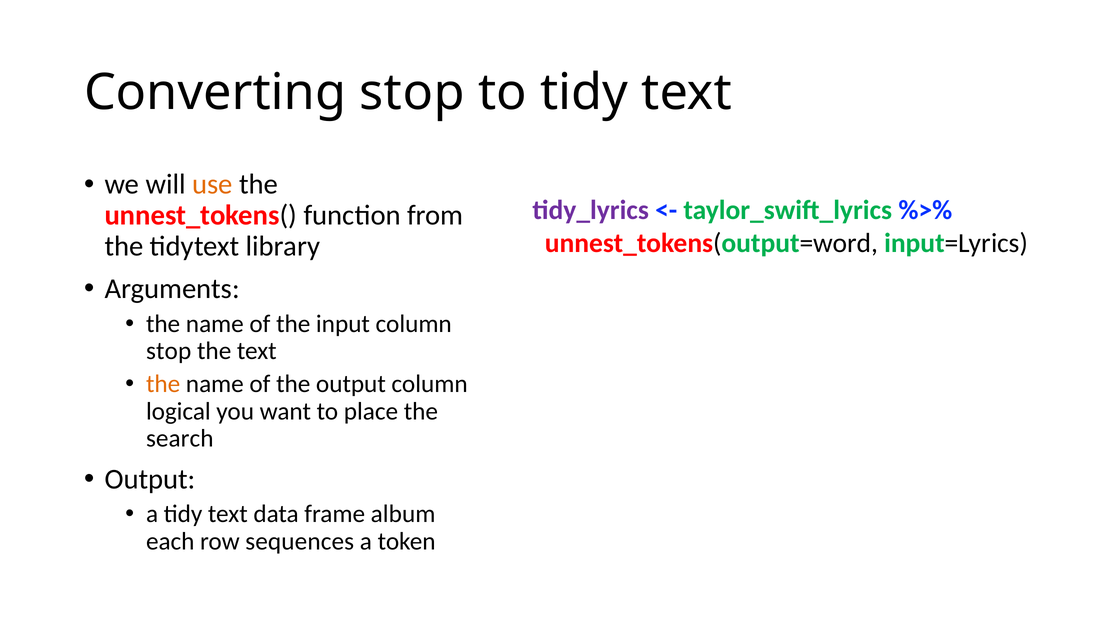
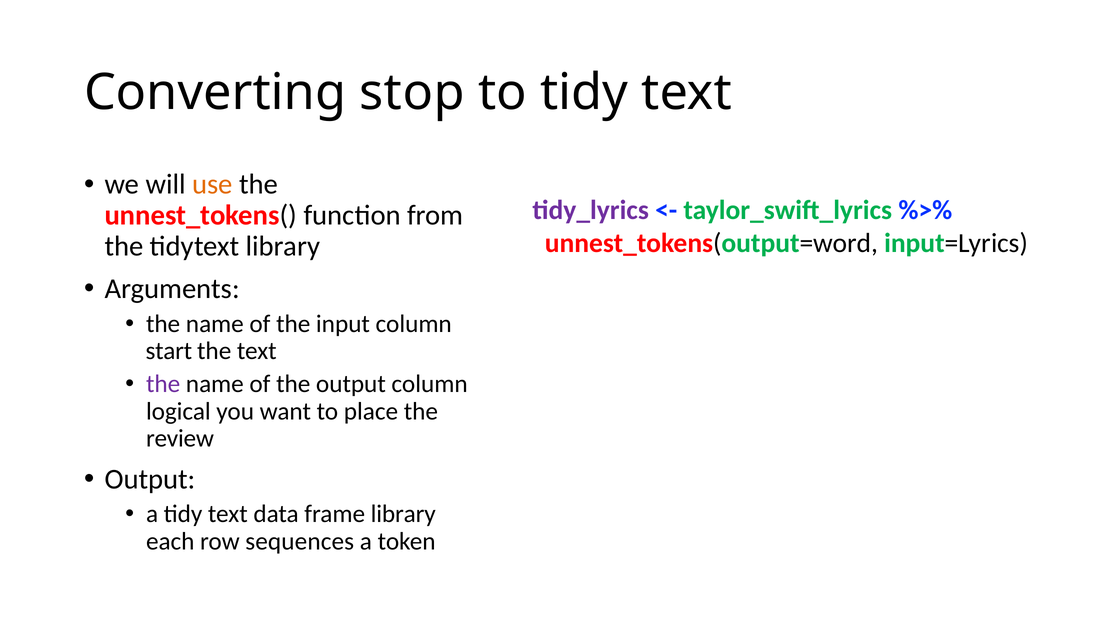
stop: stop -> start (169, 351)
the colour: orange -> purple (163, 384)
search: search -> review (180, 439)
frame album: album -> library (403, 514)
